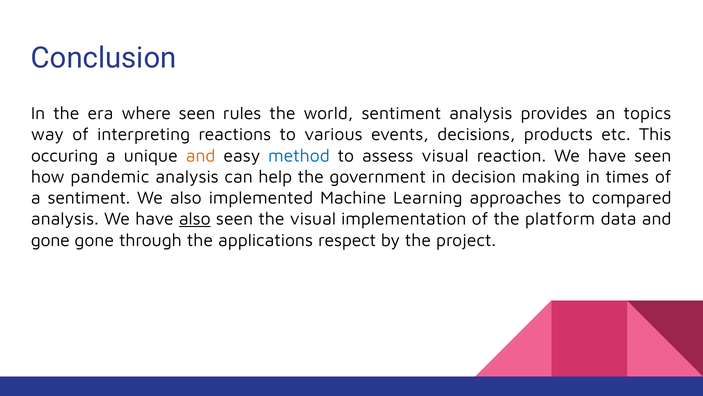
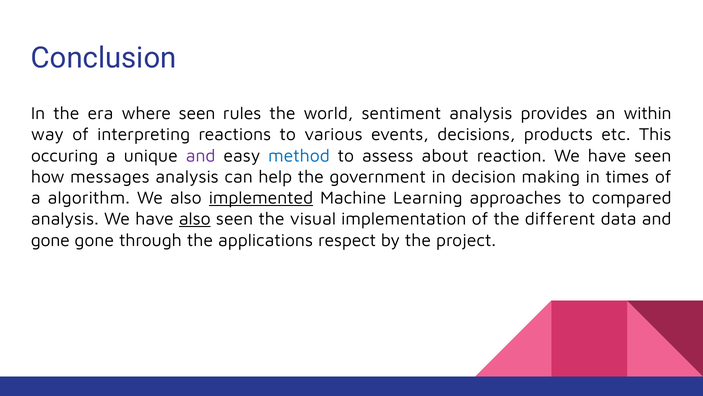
topics: topics -> within (648, 113)
and colour: orange -> purple (201, 156)
assess visual: visual -> about (445, 156)
pandemic: pandemic -> messages (110, 177)
a sentiment: sentiment -> algorithm (89, 198)
implemented underline: none -> present (261, 198)
platform: platform -> different (560, 219)
